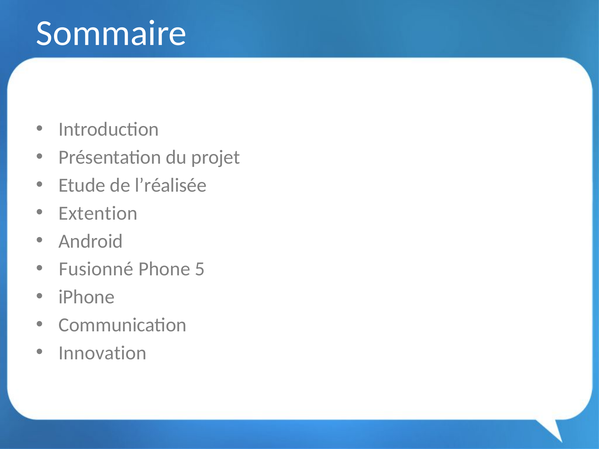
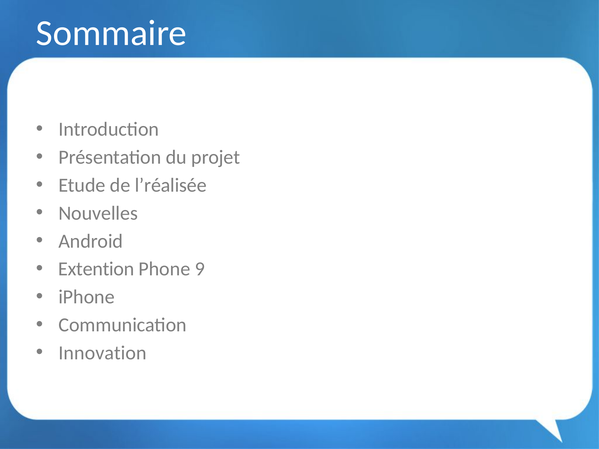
Extention: Extention -> Nouvelles (98, 213)
Fusionné: Fusionné -> Extention (96, 269)
5: 5 -> 9 (200, 269)
